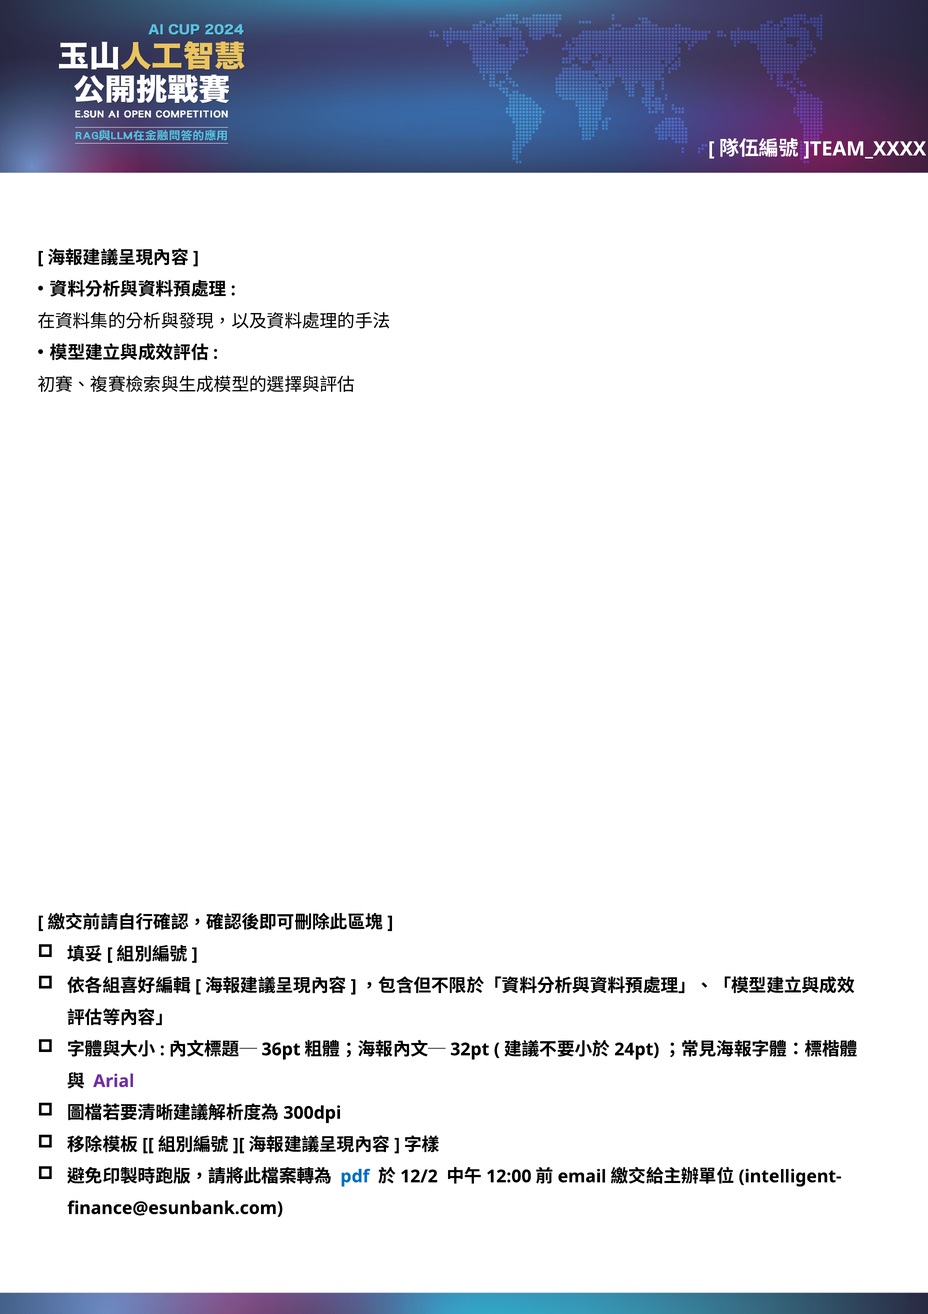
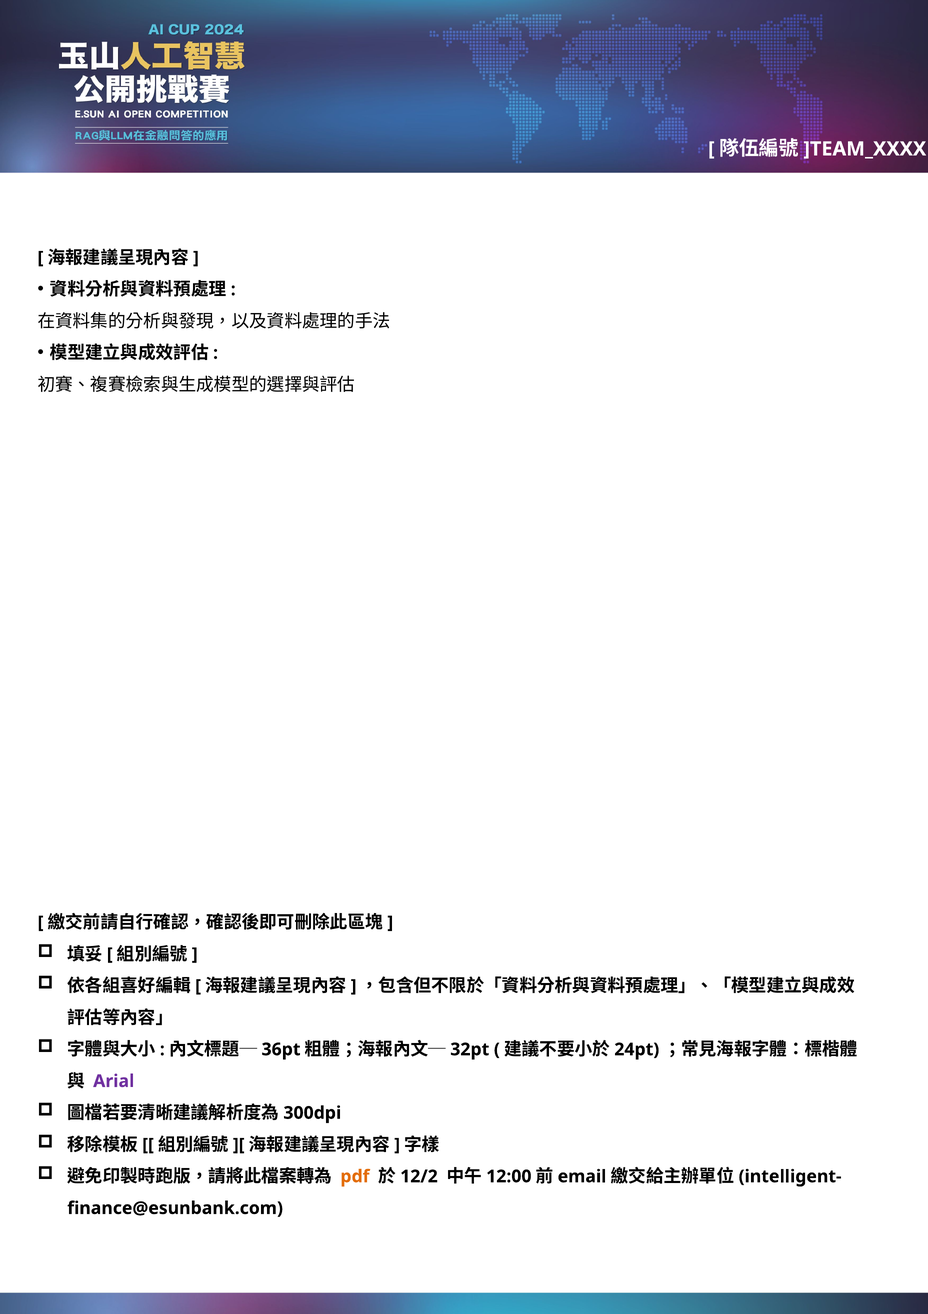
pdf colour: blue -> orange (355, 1176)
